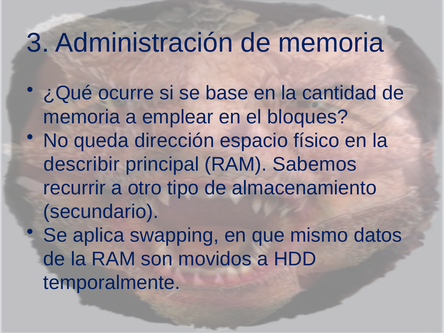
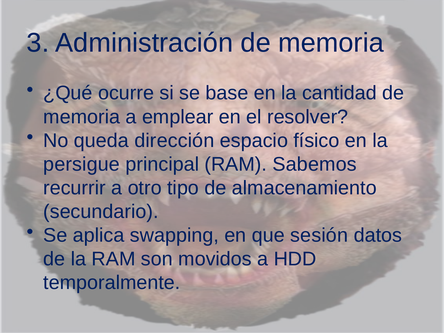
bloques: bloques -> resolver (308, 117)
describir: describir -> persigue (82, 164)
mismo: mismo -> sesión (319, 235)
